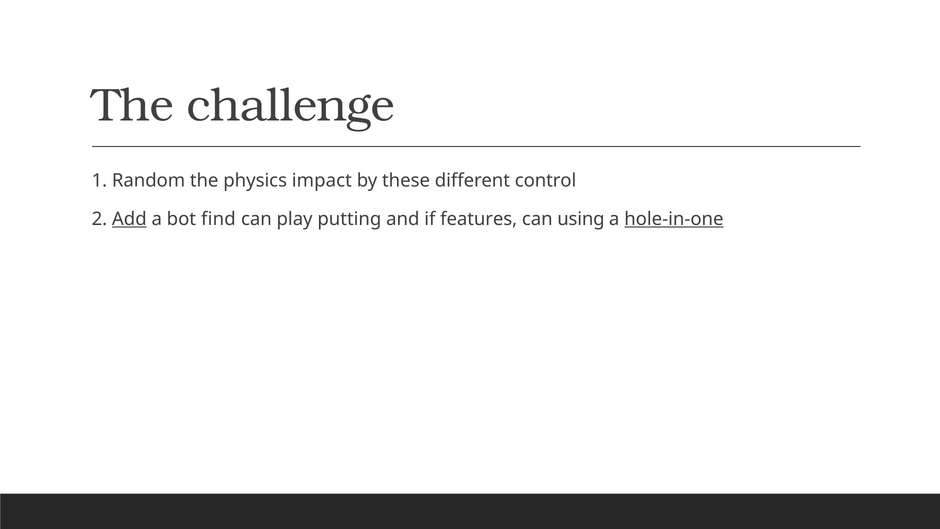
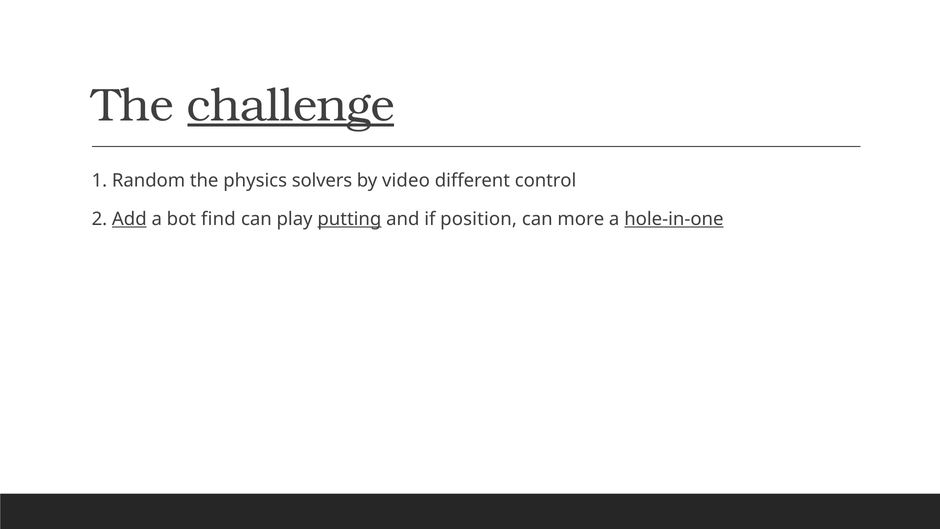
challenge underline: none -> present (291, 105)
impact: impact -> solvers (322, 181)
these: these -> video (406, 181)
putting underline: none -> present (349, 219)
features: features -> position (479, 219)
using: using -> more (581, 219)
